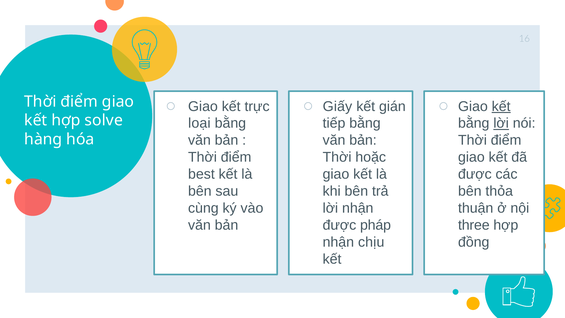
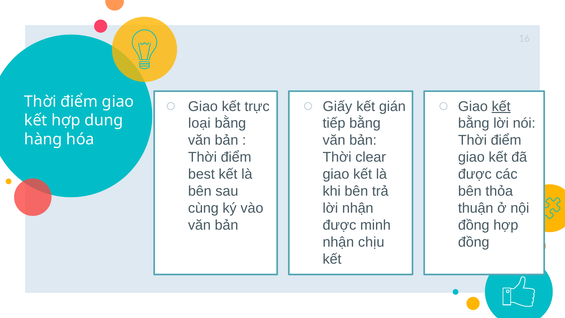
solve: solve -> dung (104, 120)
lời underline: present -> none (501, 123)
hoặc: hoặc -> clear (371, 157)
pháp: pháp -> minh (375, 225)
three: three -> đồng (474, 225)
